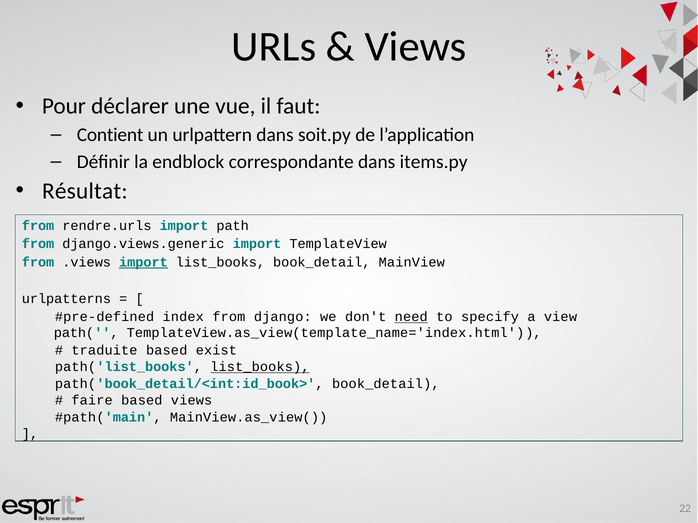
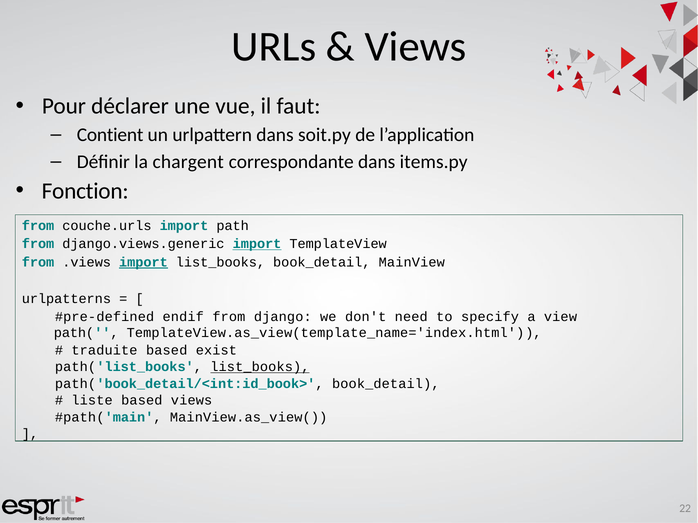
endblock: endblock -> chargent (188, 162)
Résultat: Résultat -> Fonction (85, 191)
rendre.urls: rendre.urls -> couche.urls (107, 226)
import underline: none -> present (257, 244)
index: index -> endif (183, 317)
need underline: present -> none (411, 317)
faire: faire -> liste (92, 401)
